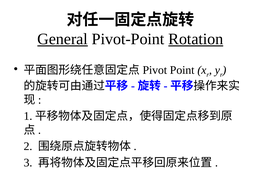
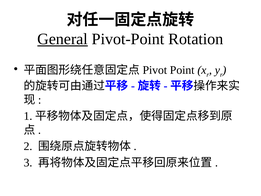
Rotation underline: present -> none (196, 39)
